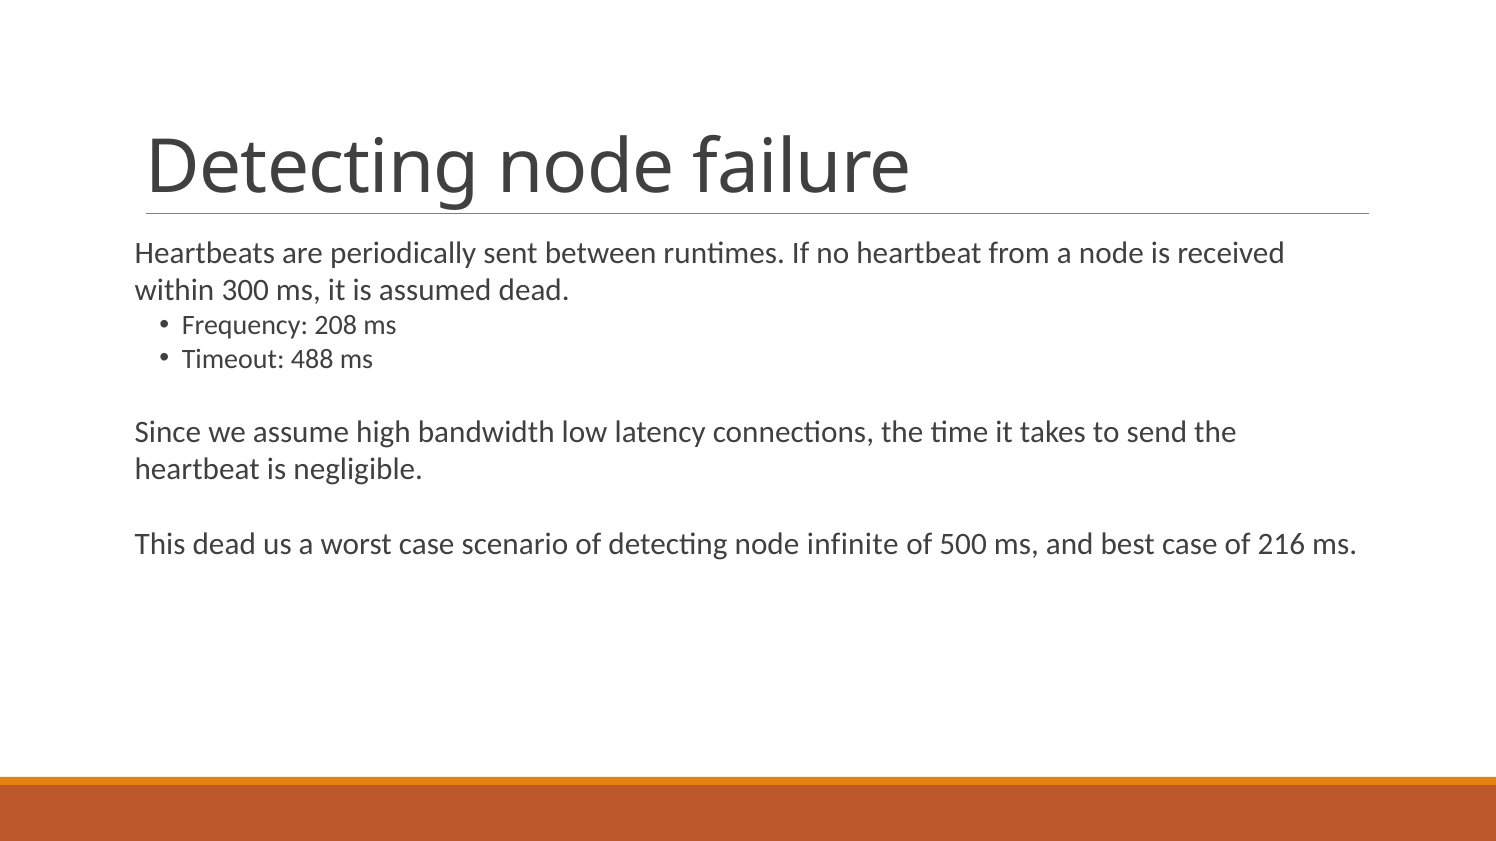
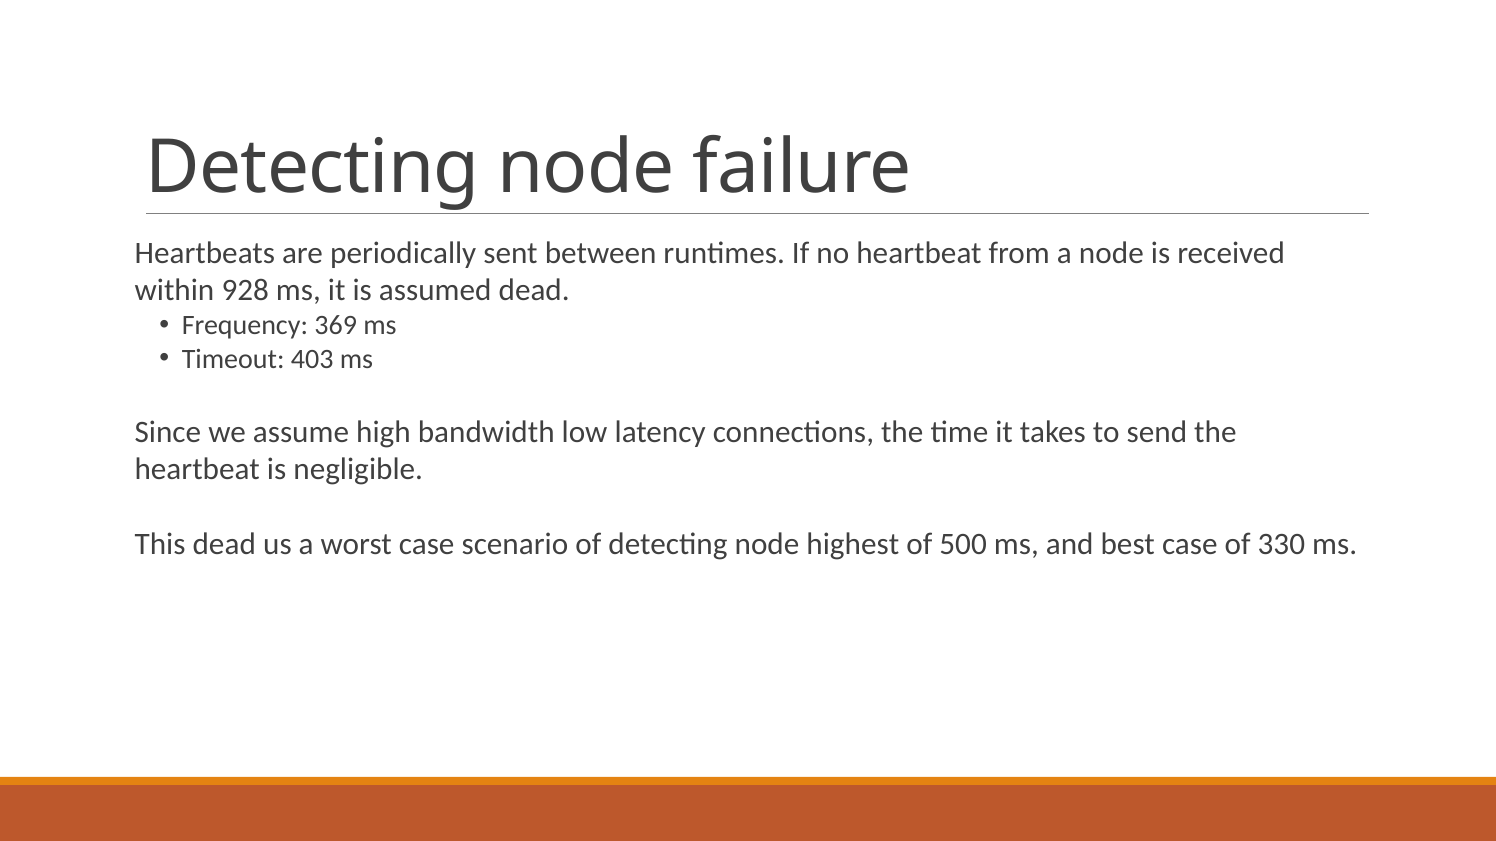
300: 300 -> 928 (245, 290)
208: 208 -> 369 (336, 326)
488: 488 -> 403 (312, 359)
infinite: infinite -> highest (853, 545)
216: 216 -> 330 (1281, 545)
